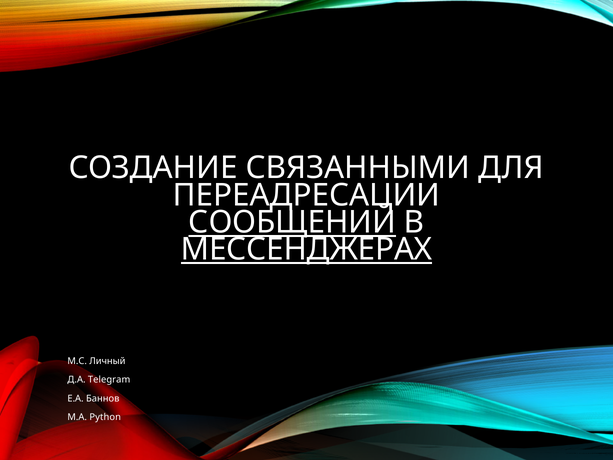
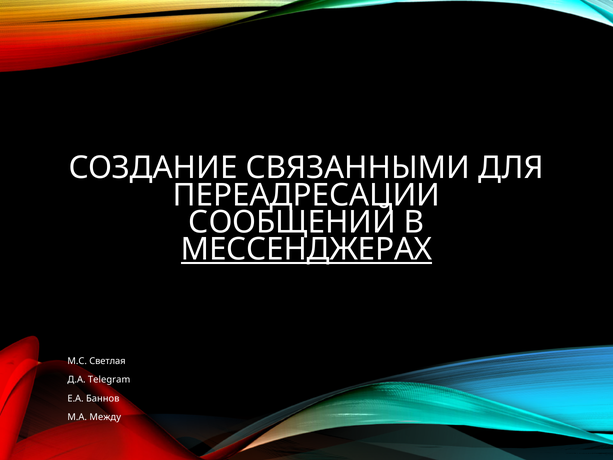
СООБЩЕНИЙ underline: present -> none (292, 222)
Личный: Личный -> Светлая (107, 361)
Python: Python -> Между (105, 417)
